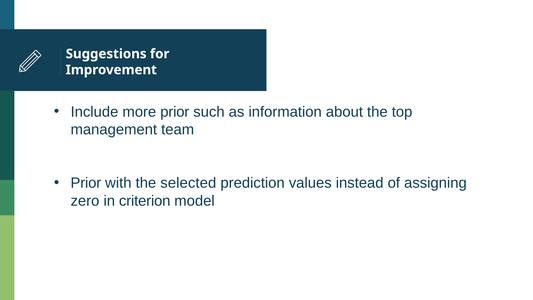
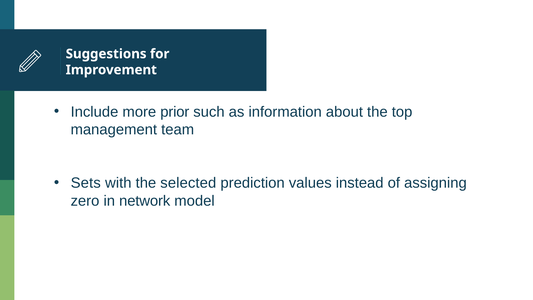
Prior: Prior -> Sets (86, 183)
criterion: criterion -> network (145, 201)
